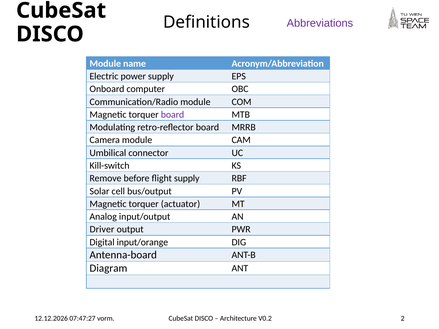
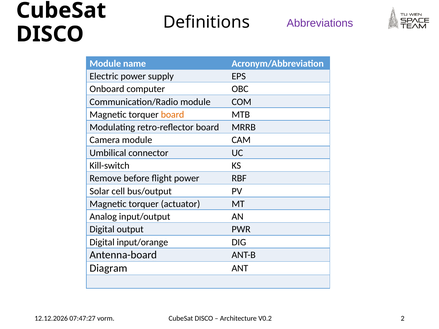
board colour: purple -> orange (173, 115)
flight supply: supply -> power (187, 179)
Driver: Driver -> Digital (102, 230)
